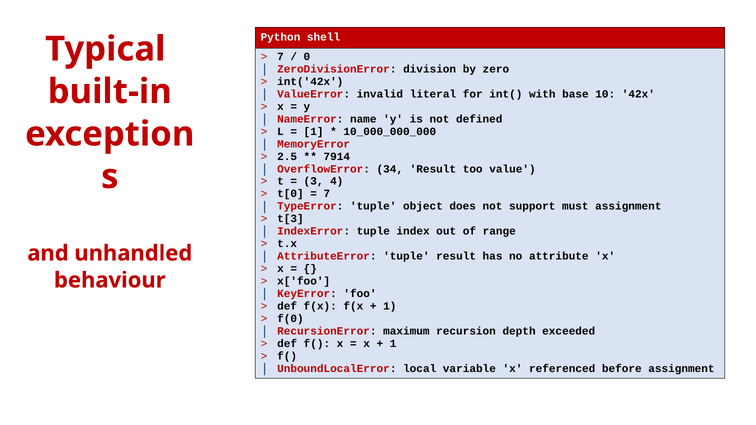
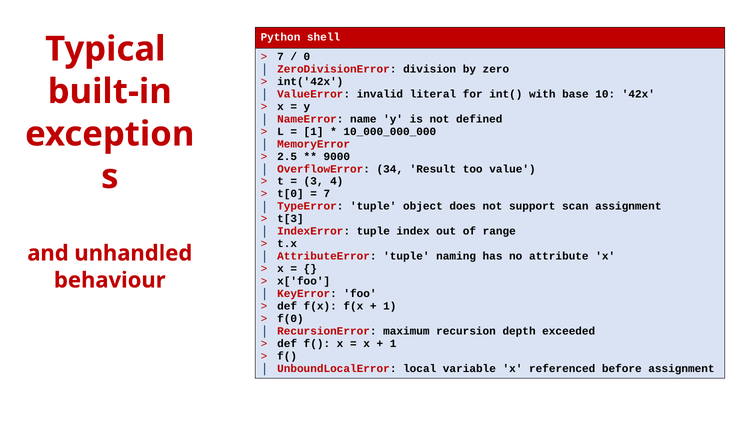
7914: 7914 -> 9000 (337, 157)
must: must -> scan (575, 206)
tuple result: result -> naming (456, 256)
